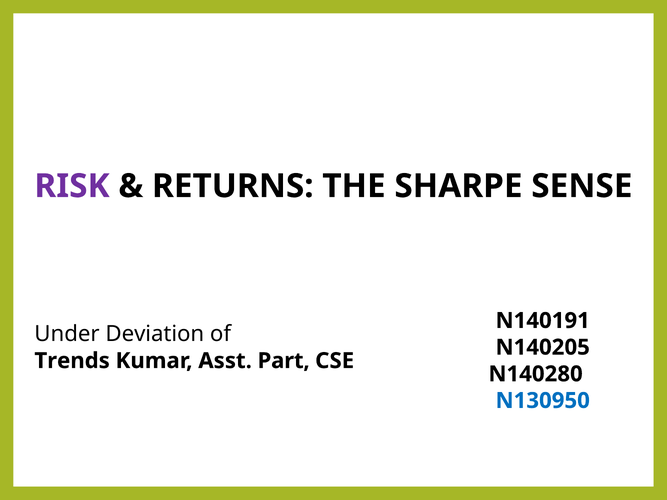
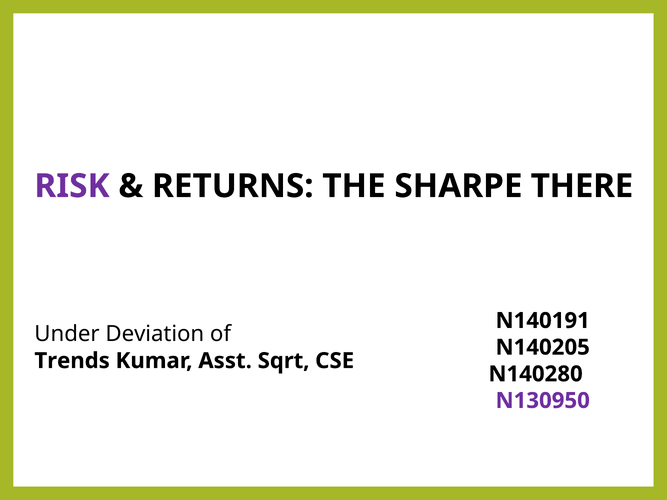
SENSE: SENSE -> THERE (582, 186)
Part: Part -> Sqrt (284, 361)
N130950 colour: blue -> purple (543, 401)
